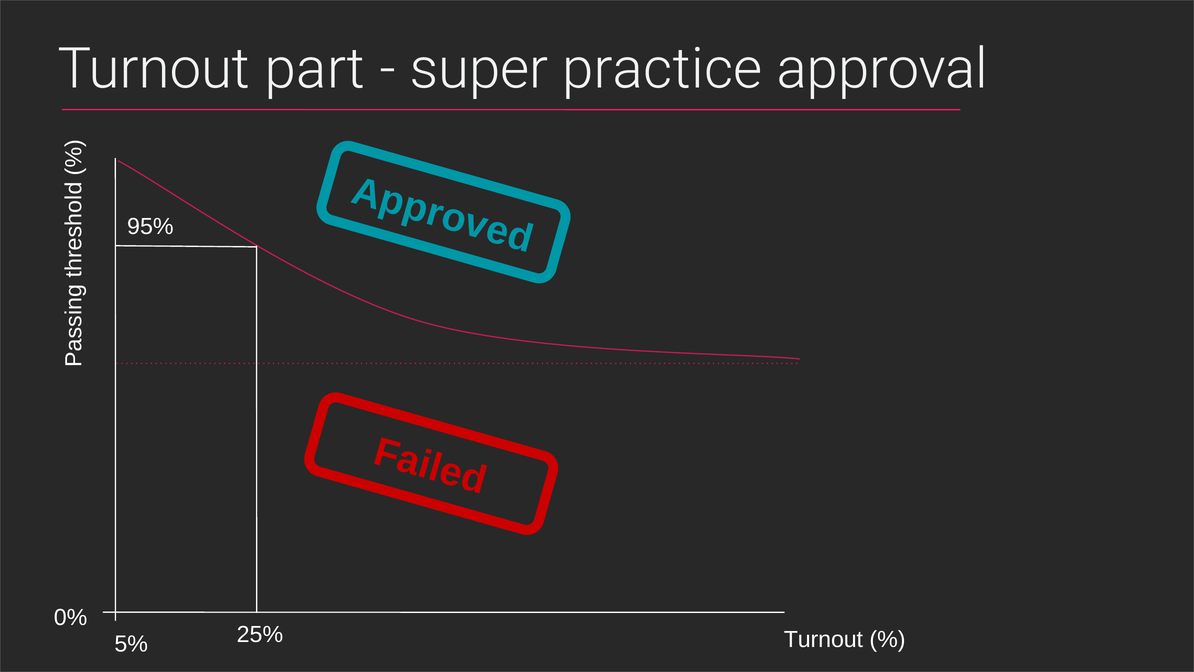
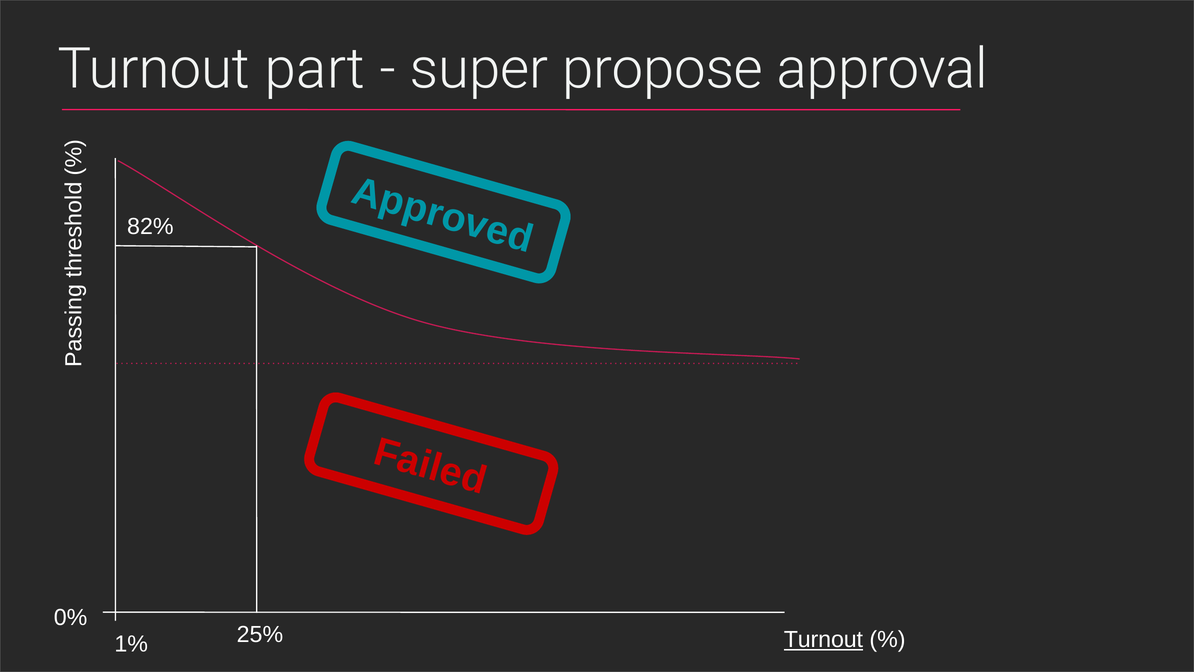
practice: practice -> propose (663, 69)
95%: 95% -> 82% (150, 227)
Turnout underline: none -> present (823, 639)
5%: 5% -> 1% (131, 644)
